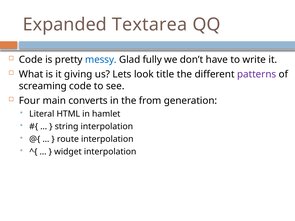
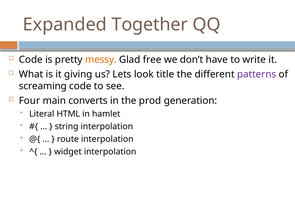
Textarea: Textarea -> Together (150, 25)
messy colour: blue -> orange (101, 60)
fully: fully -> free (152, 60)
from: from -> prod (150, 101)
